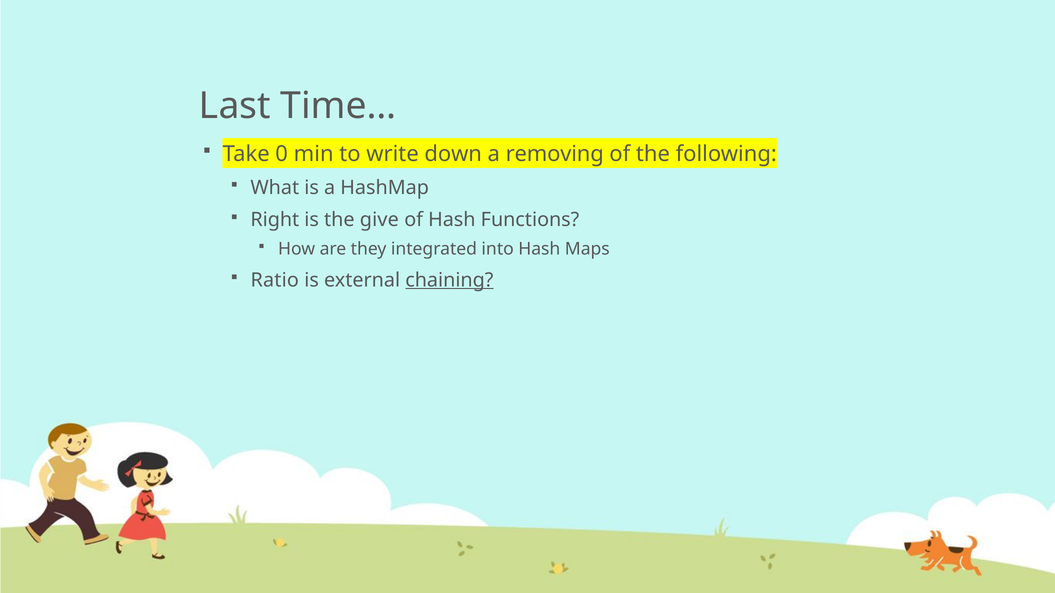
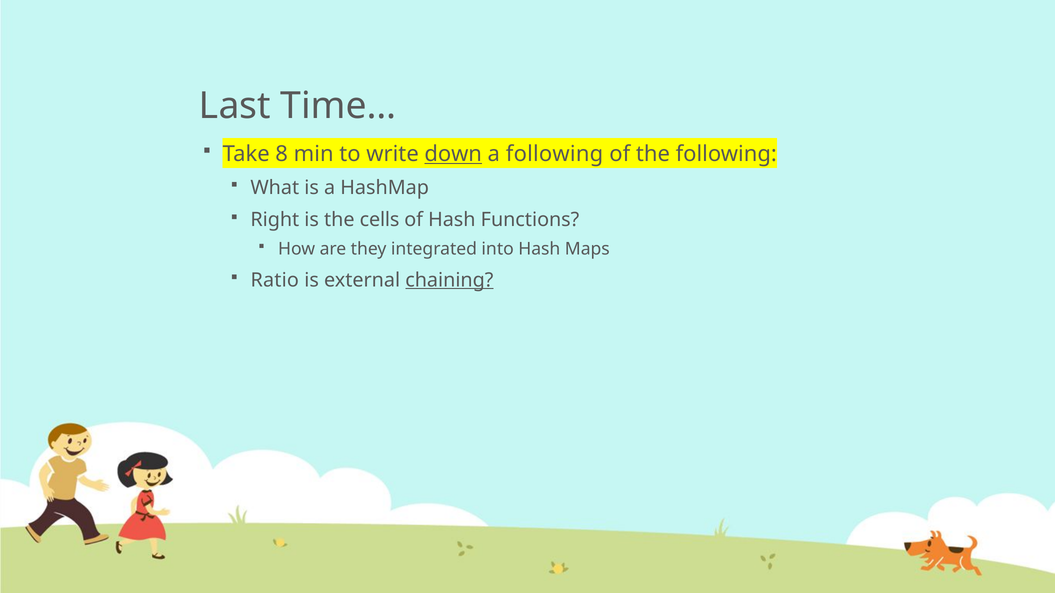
0: 0 -> 8 (282, 154)
down underline: none -> present (453, 154)
a removing: removing -> following (555, 154)
give: give -> cells (380, 220)
